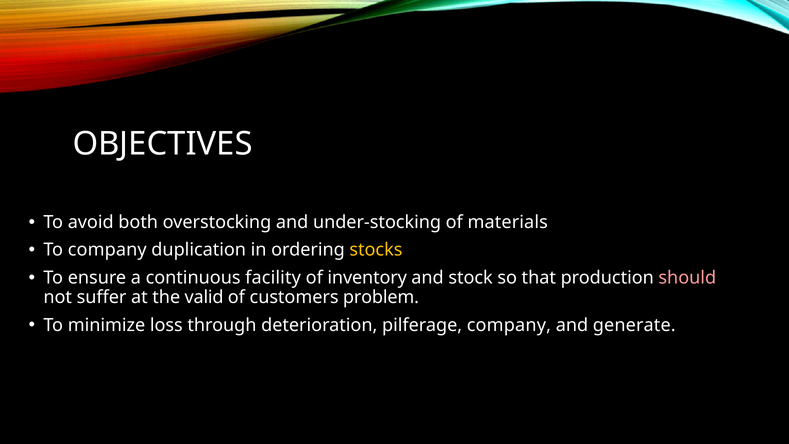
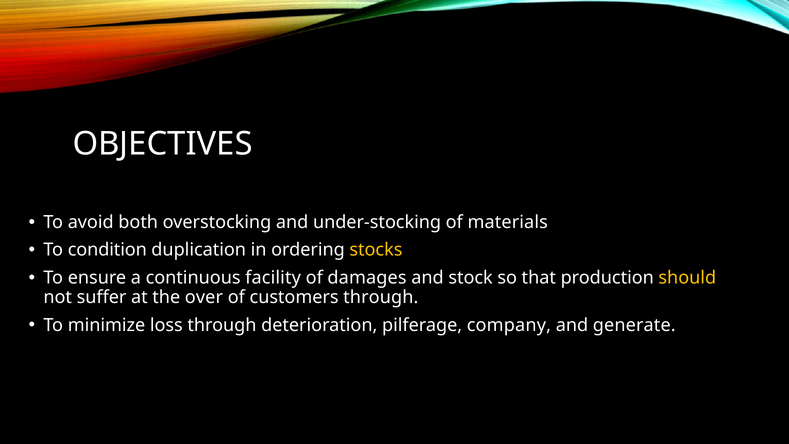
To company: company -> condition (107, 250)
inventory: inventory -> damages (367, 278)
should colour: pink -> yellow (687, 278)
valid: valid -> over (204, 297)
customers problem: problem -> through (381, 297)
